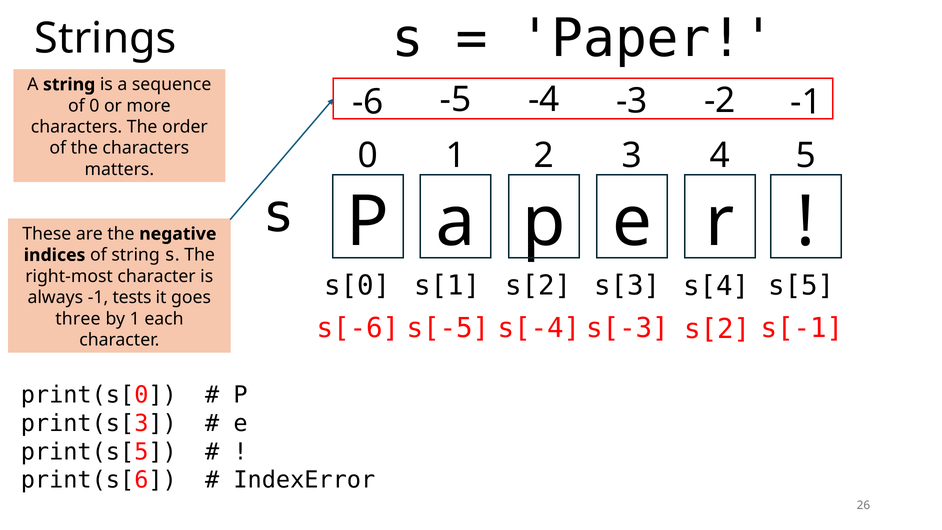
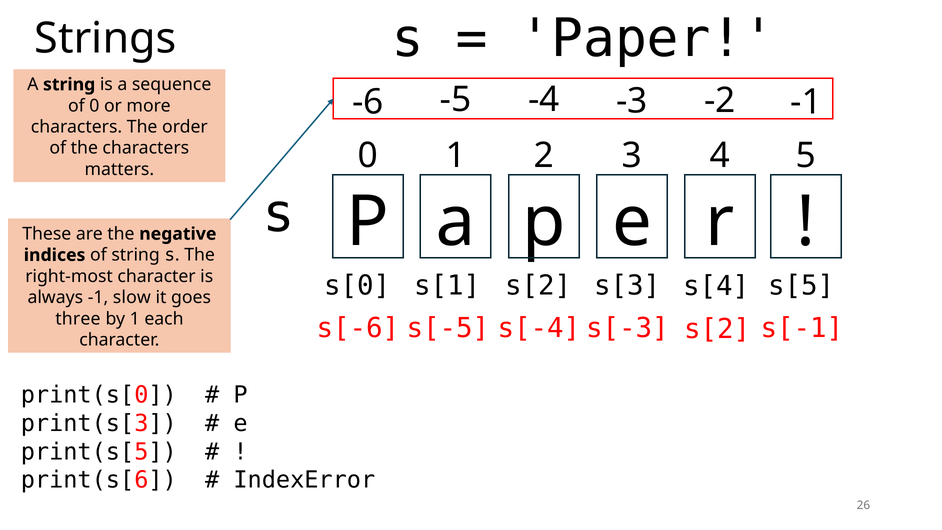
tests: tests -> slow (132, 297)
